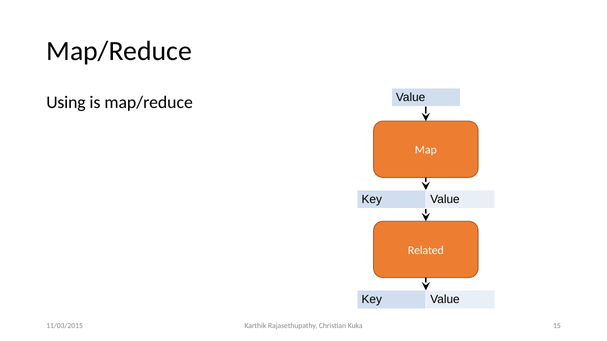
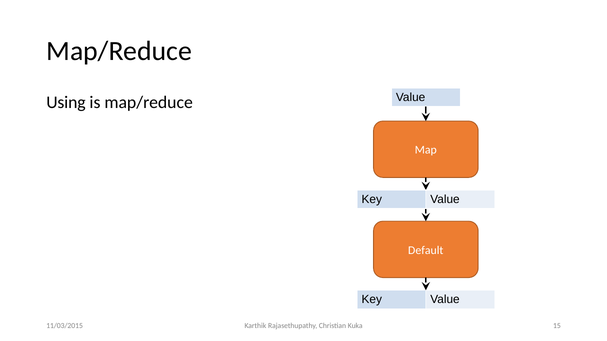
Related: Related -> Default (426, 251)
